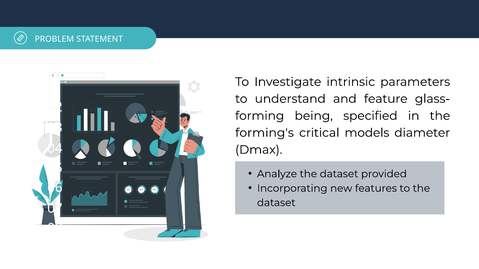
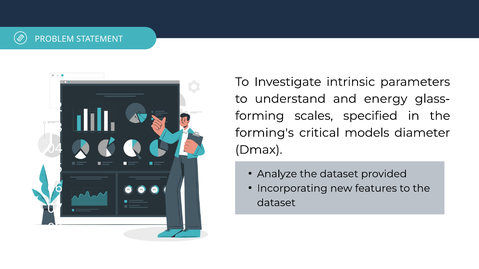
feature: feature -> energy (386, 99)
being: being -> scales (314, 116)
